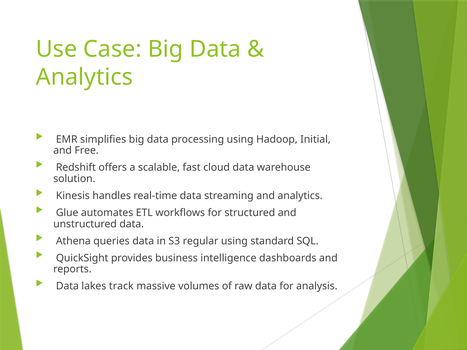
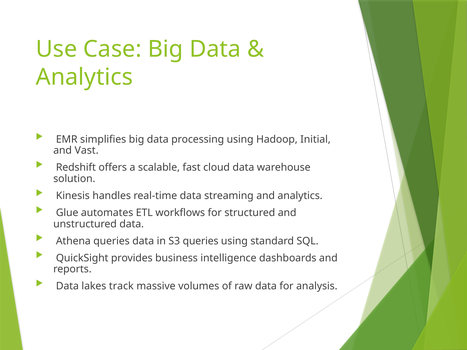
Free: Free -> Vast (87, 151)
S3 regular: regular -> queries (201, 241)
